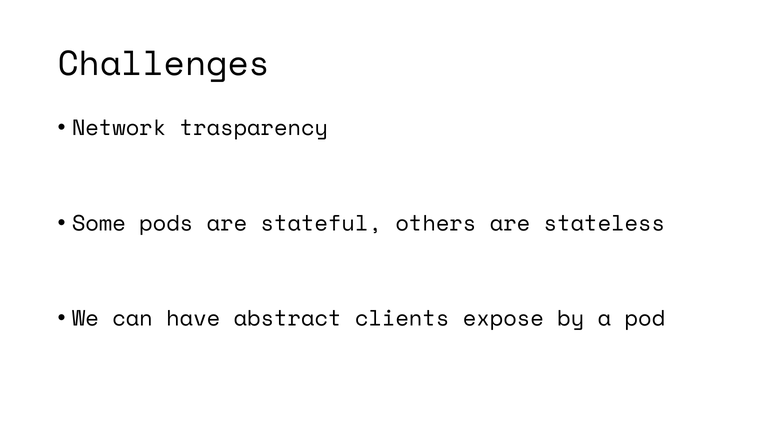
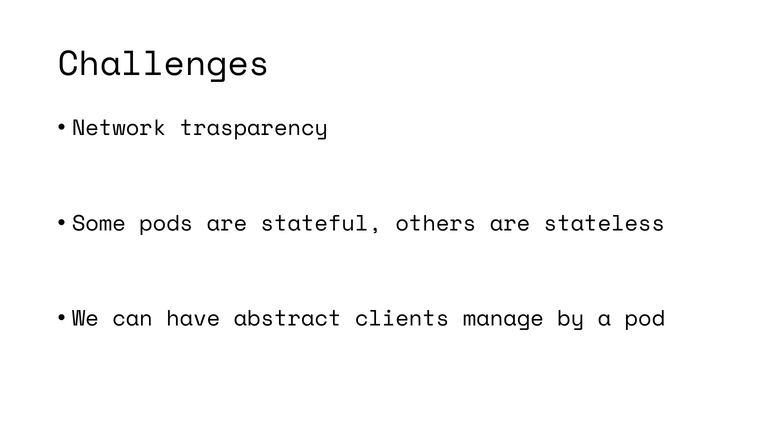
expose: expose -> manage (503, 318)
